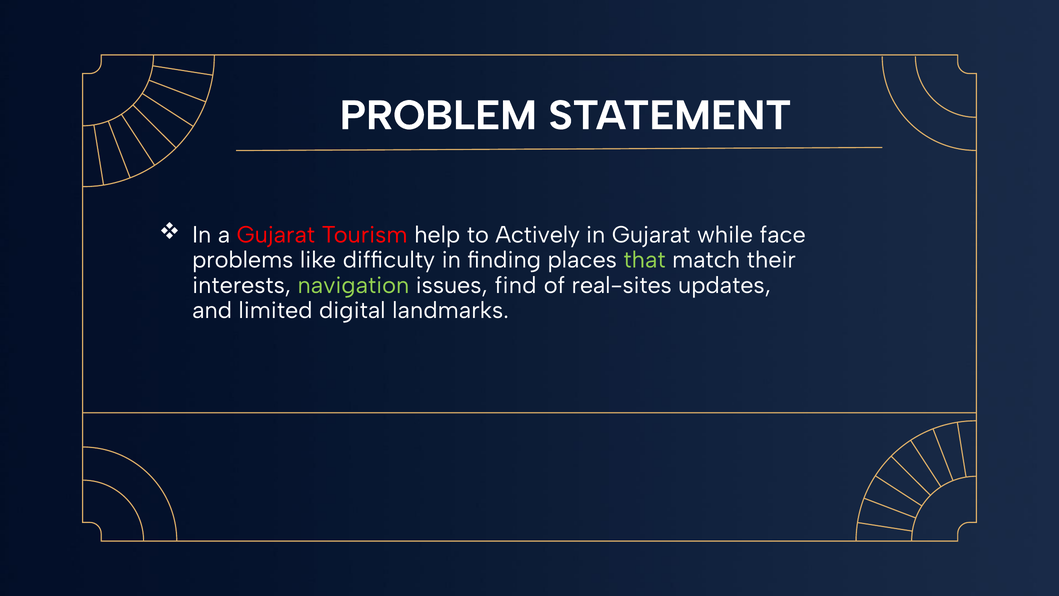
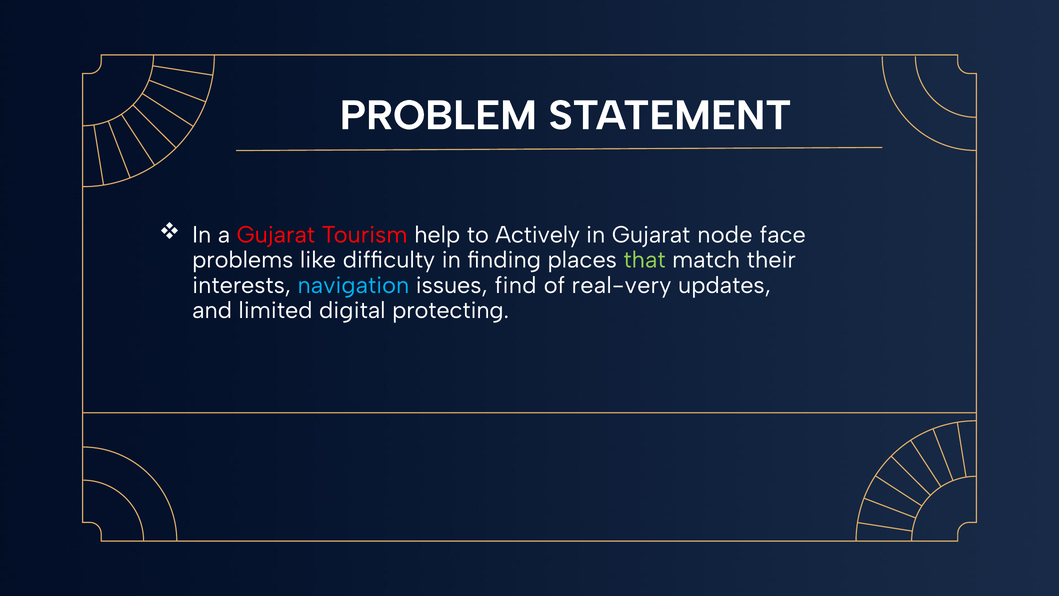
while: while -> node (725, 235)
navigation colour: light green -> light blue (353, 285)
real-sites: real-sites -> real-very (621, 285)
landmarks: landmarks -> protecting (451, 310)
